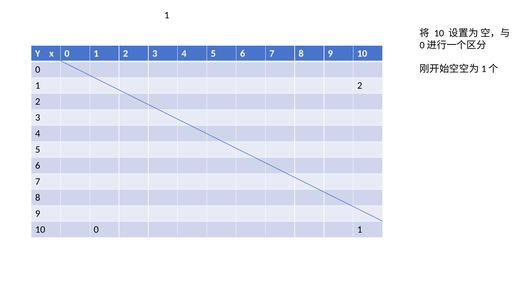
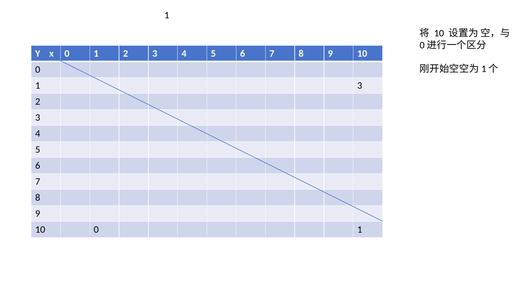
2: 2 -> 3 (360, 86)
